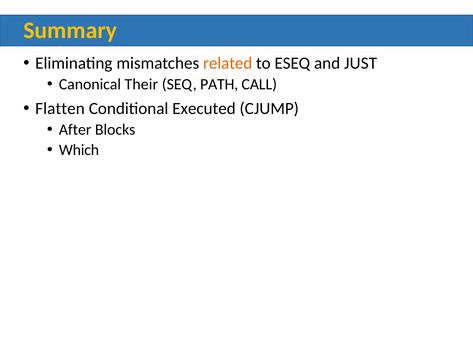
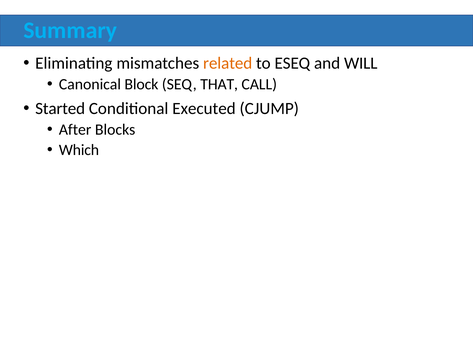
Summary colour: yellow -> light blue (70, 30)
JUST: JUST -> WILL (361, 63)
Their: Their -> Block (141, 84)
PATH: PATH -> THAT (219, 84)
Flatten: Flatten -> Started (60, 108)
